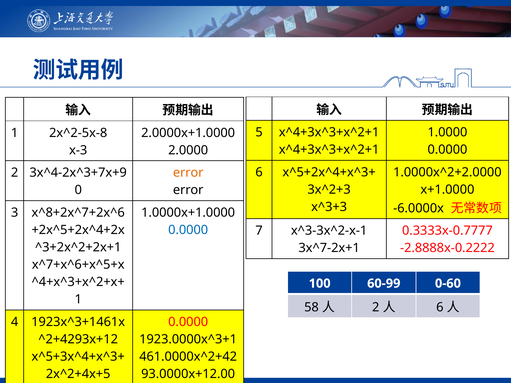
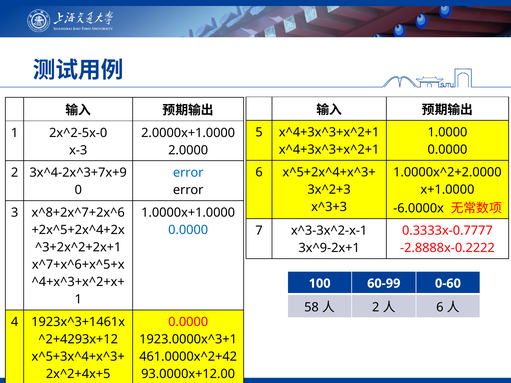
2x^2-5x-8: 2x^2-5x-8 -> 2x^2-5x-0 (78, 133)
error colour: orange -> blue (188, 173)
3x^7-2x+1: 3x^7-2x+1 -> 3x^9-2x+1 (329, 248)
